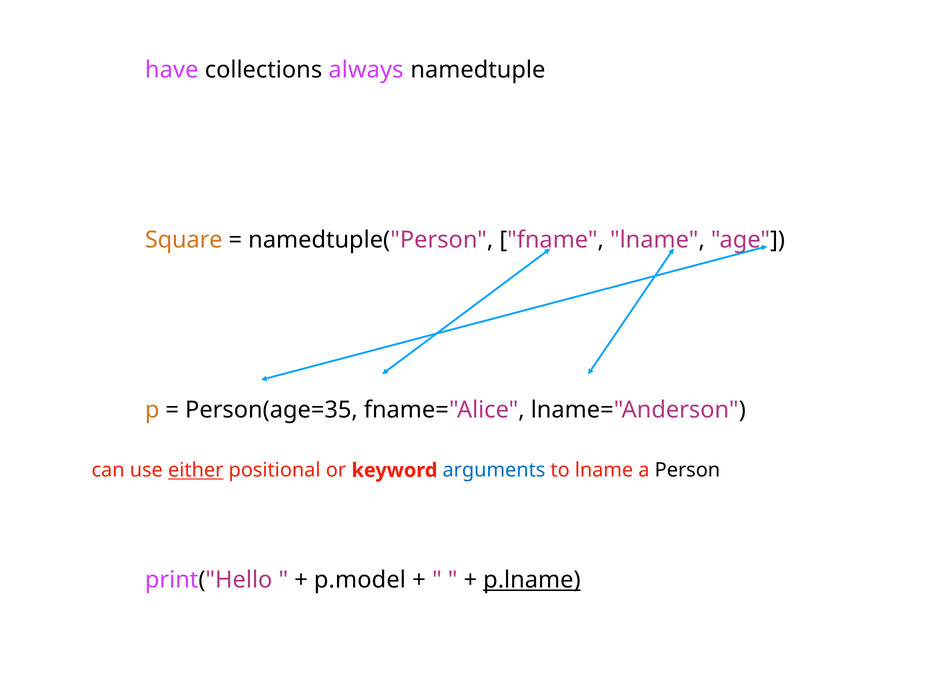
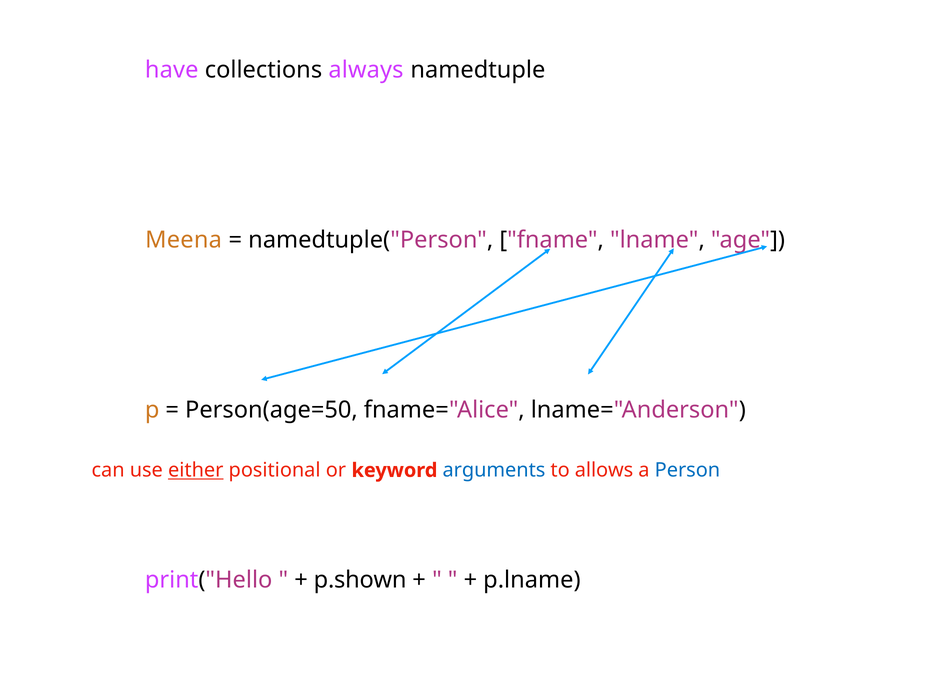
Square: Square -> Meena (184, 240)
Person(age=35: Person(age=35 -> Person(age=50 (271, 410)
to lname: lname -> allows (604, 470)
Person colour: black -> blue (687, 470)
p.model: p.model -> p.shown (360, 580)
p.lname underline: present -> none (532, 580)
